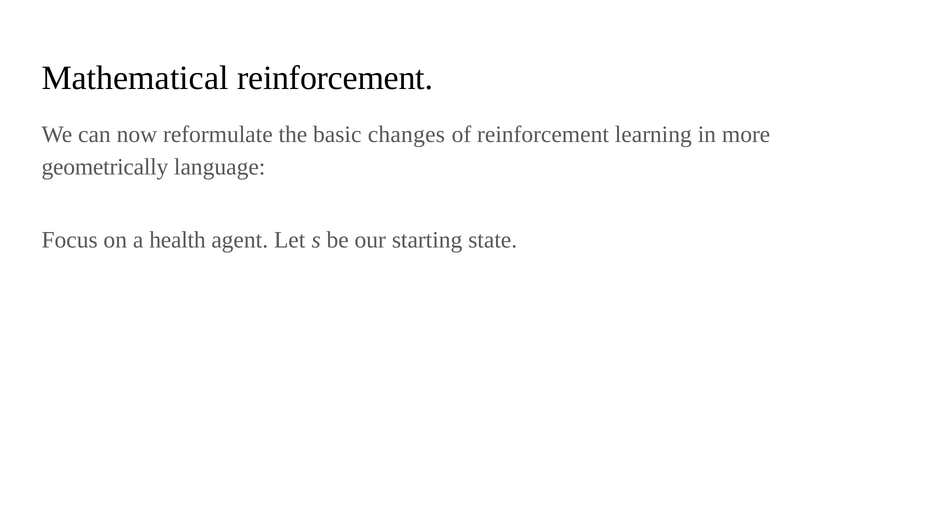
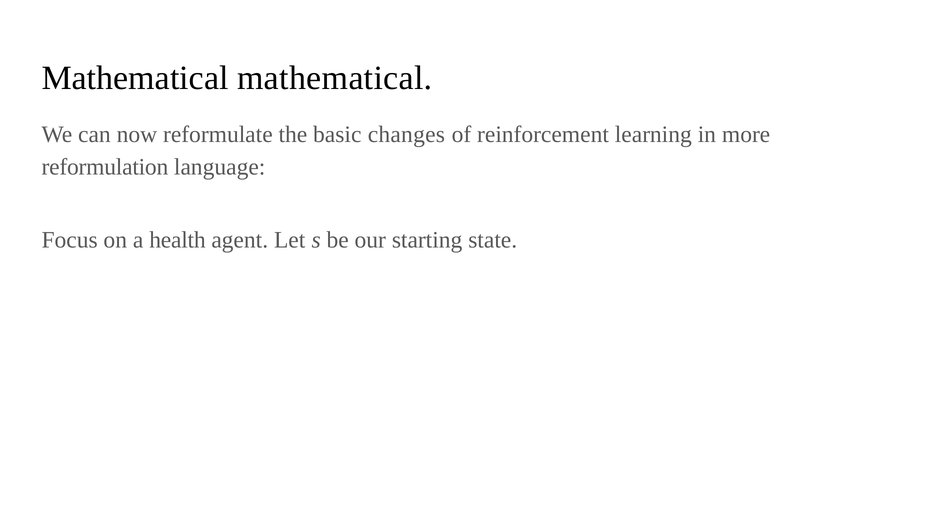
Mathematical reinforcement: reinforcement -> mathematical (335, 78)
geometrically: geometrically -> reformulation (105, 167)
